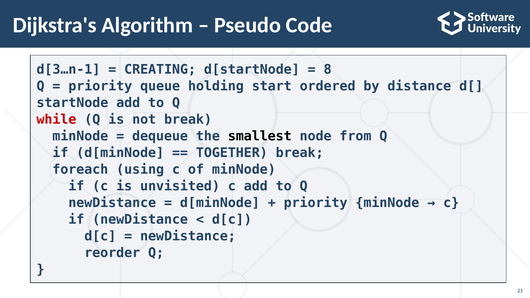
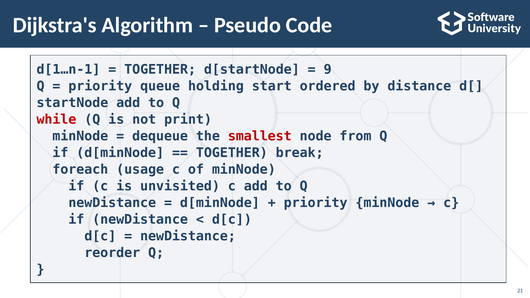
d[3…n-1: d[3…n-1 -> d[1…n-1 (68, 70)
CREATING: CREATING -> TOGETHER (160, 70)
8: 8 -> 9 (328, 70)
not break: break -> print (188, 120)
smallest colour: black -> red (260, 136)
using: using -> usage (140, 170)
